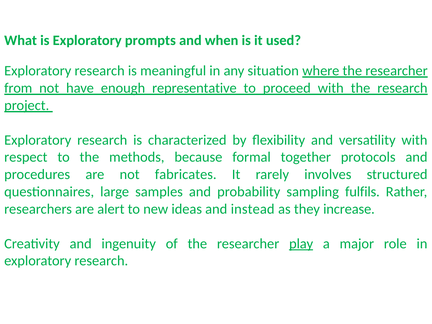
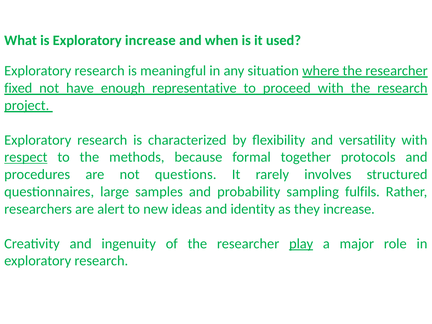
Exploratory prompts: prompts -> increase (150, 41)
from: from -> fixed (18, 88)
respect underline: none -> present (26, 157)
fabricates: fabricates -> questions (186, 174)
instead: instead -> identity (253, 209)
